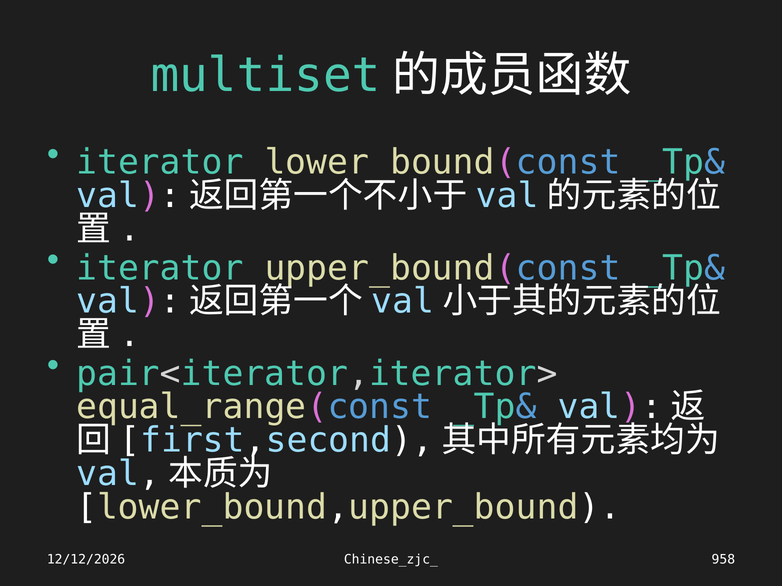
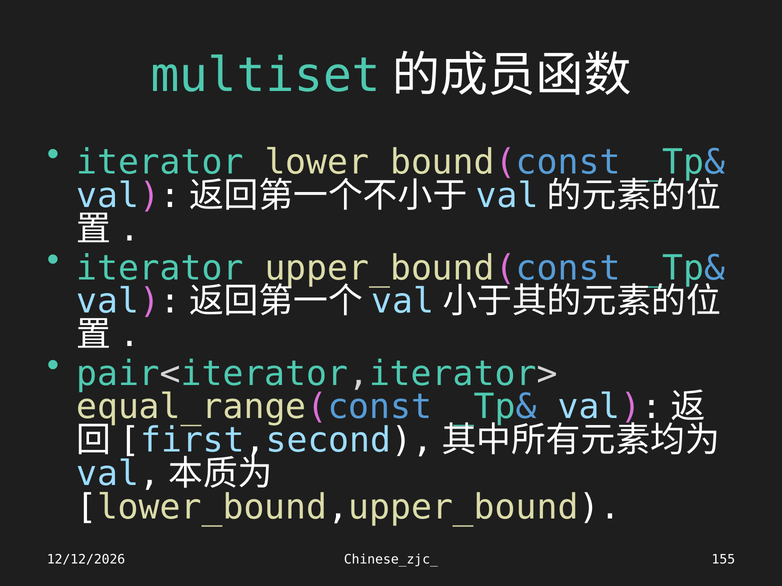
958: 958 -> 155 (723, 560)
